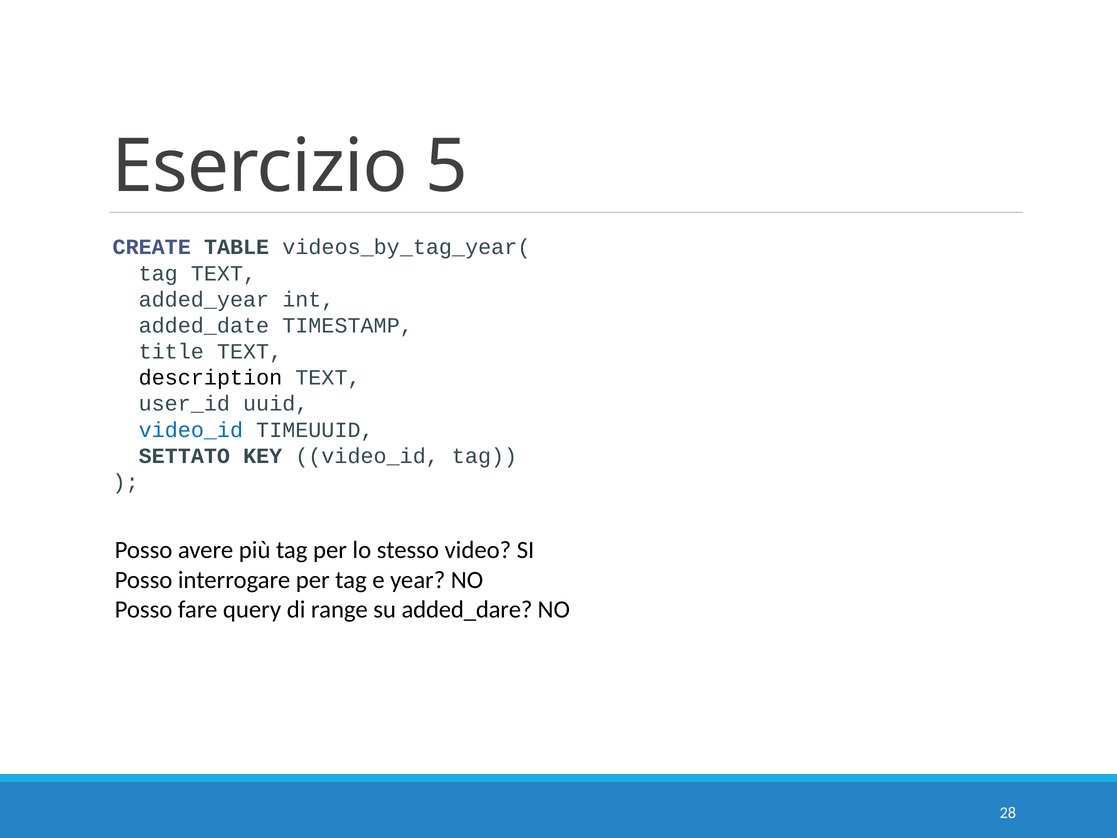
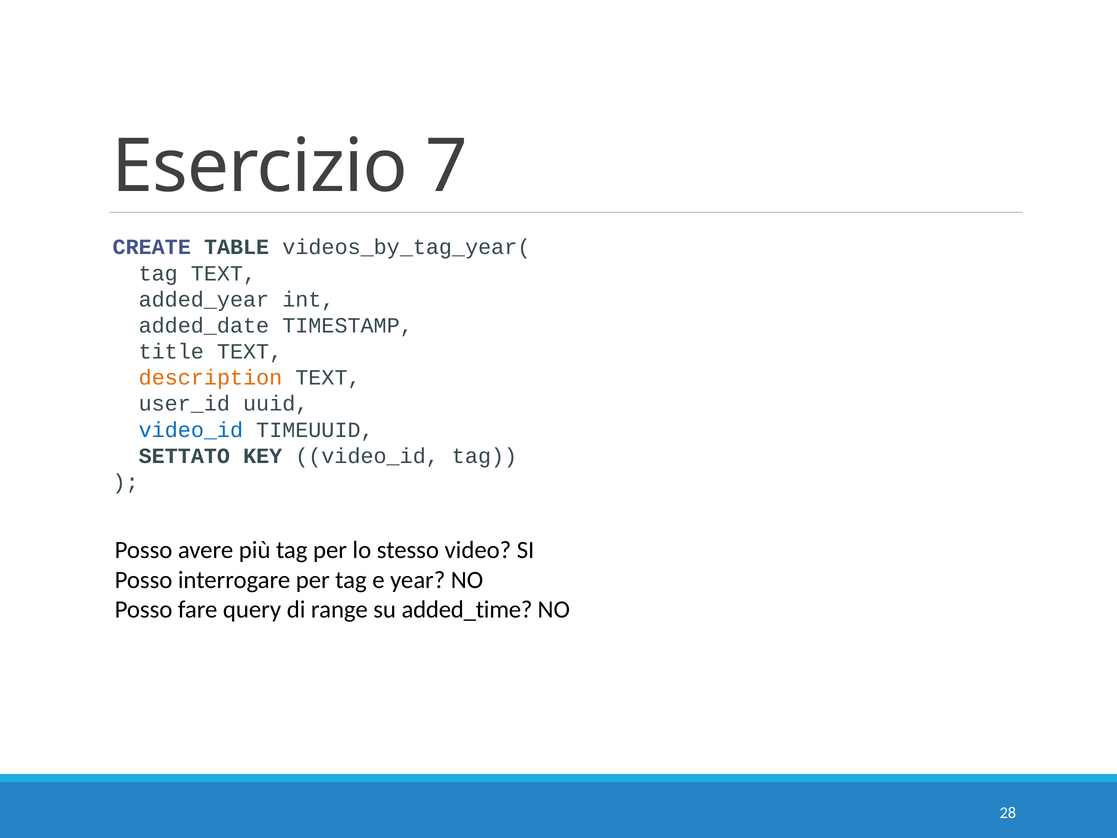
5: 5 -> 7 (447, 167)
description colour: black -> orange (210, 378)
added_dare: added_dare -> added_time (467, 610)
